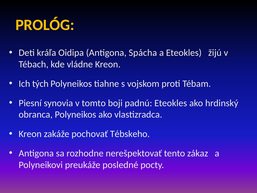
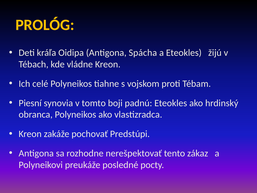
tých: tých -> celé (40, 84)
Tébskeho: Tébskeho -> Predstúpi (130, 134)
